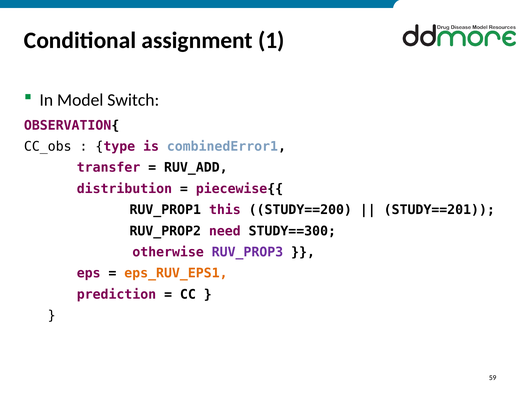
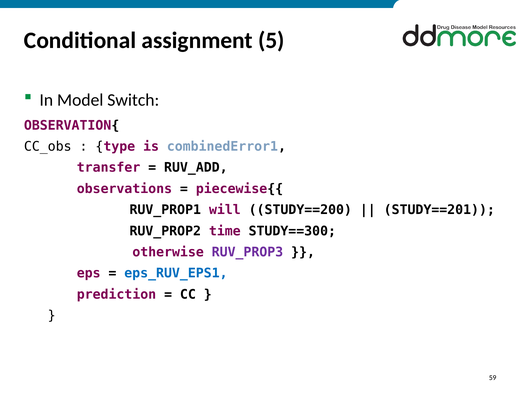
1: 1 -> 5 (271, 41)
distribution: distribution -> observations (124, 189)
this: this -> will (225, 210)
need: need -> time (225, 231)
eps_RUV_EPS1 colour: orange -> blue (176, 273)
